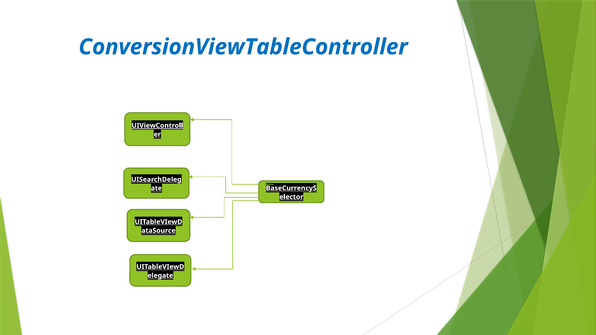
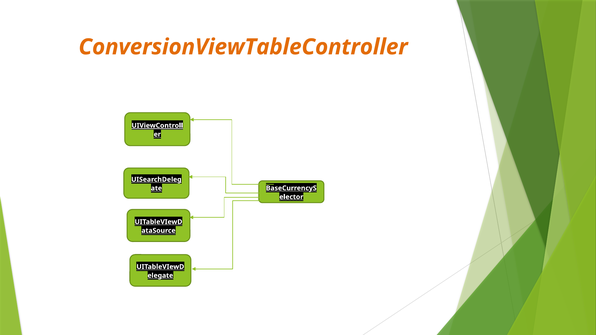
ConversionViewTableController colour: blue -> orange (243, 47)
